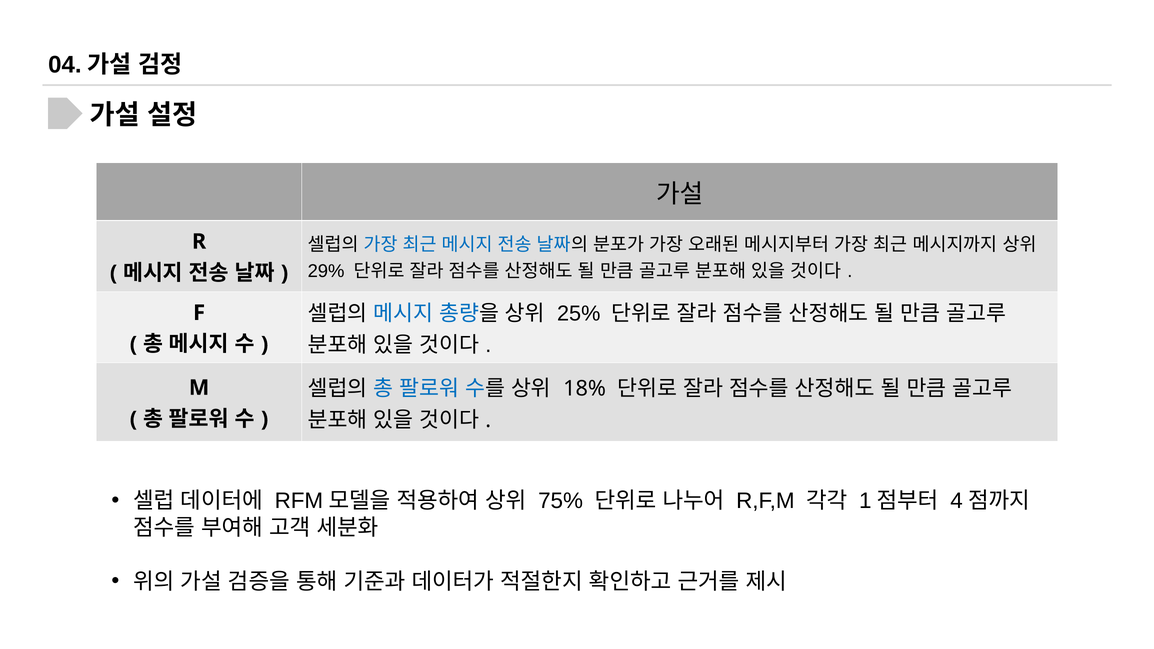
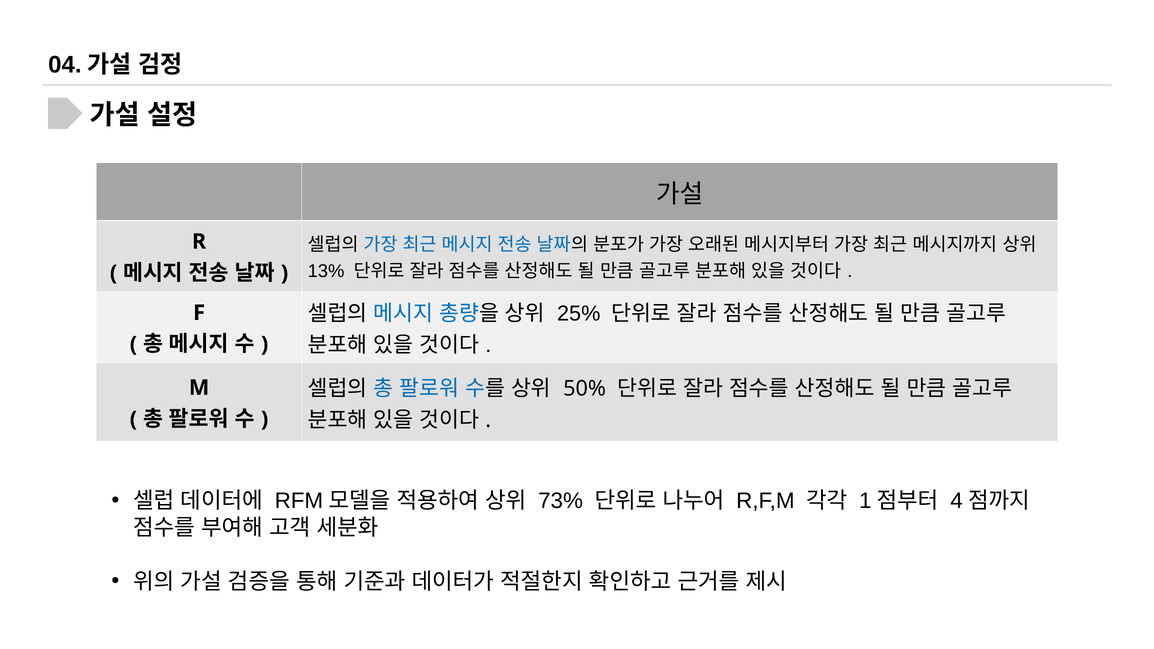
29%: 29% -> 13% (326, 271)
18%: 18% -> 50% (585, 389)
75%: 75% -> 73% (561, 501)
